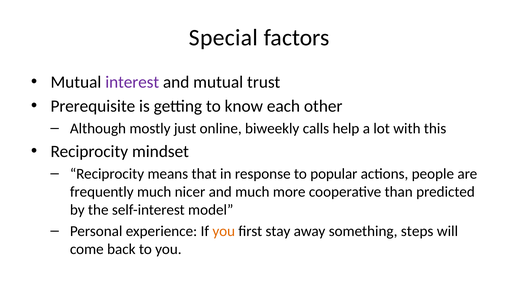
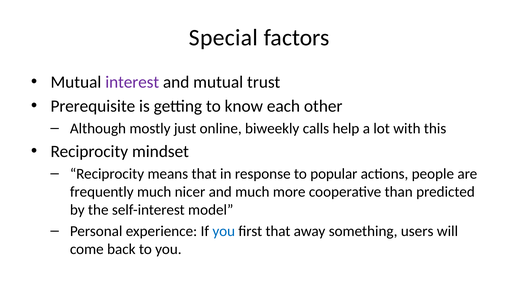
you colour: orange -> blue (224, 231)
first stay: stay -> that (278, 231)
steps: steps -> users (417, 231)
